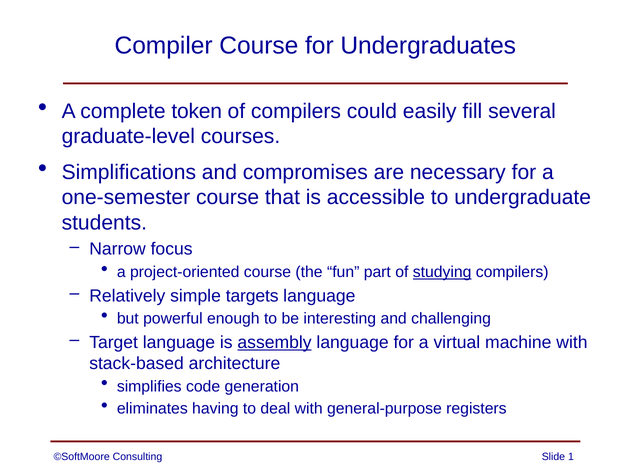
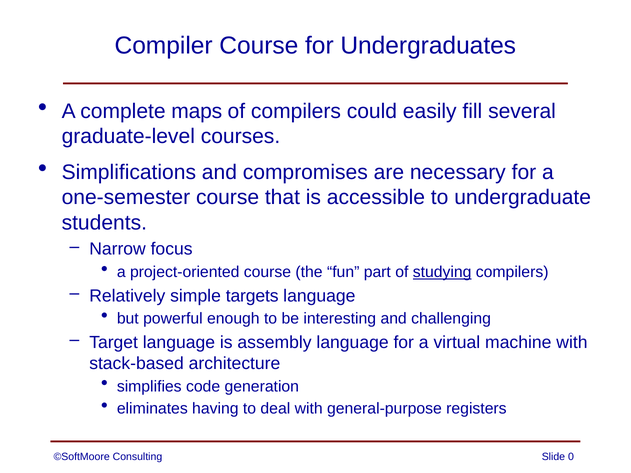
token: token -> maps (197, 111)
assembly underline: present -> none (275, 343)
1: 1 -> 0 (571, 457)
